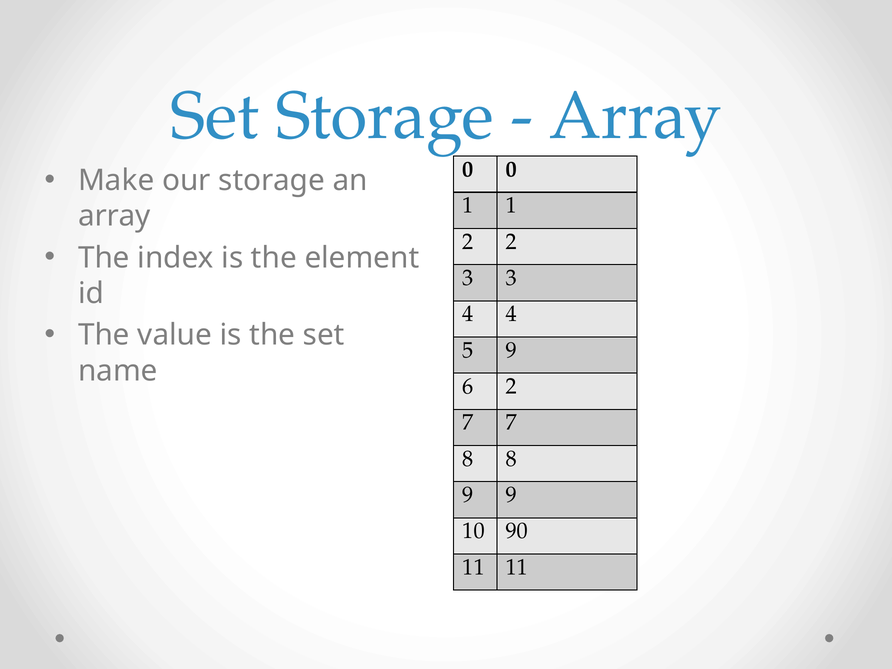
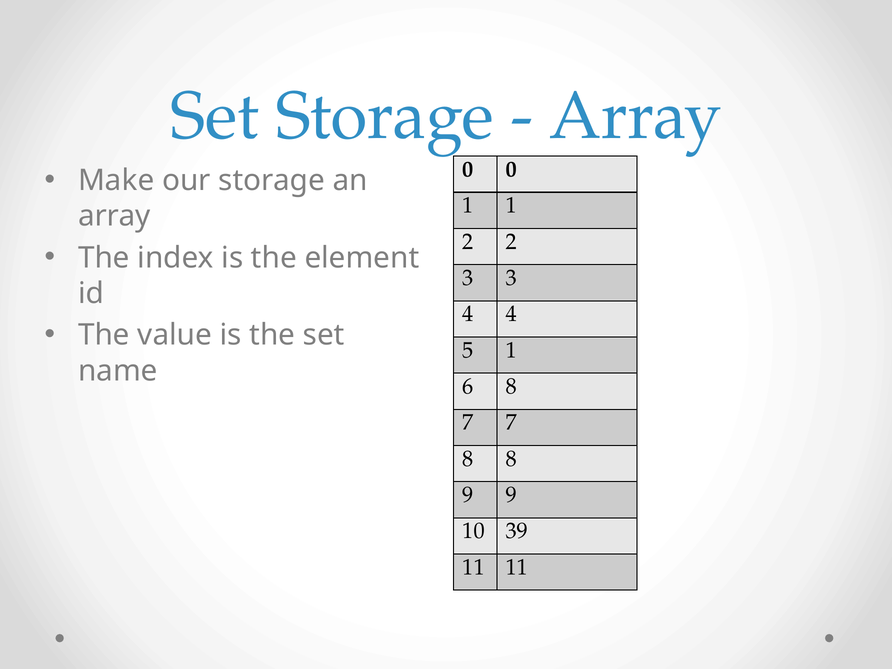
5 9: 9 -> 1 (511, 350)
6 2: 2 -> 8 (511, 386)
90: 90 -> 39 (517, 531)
